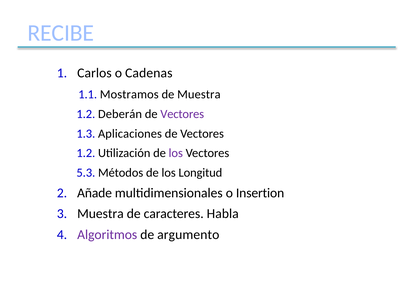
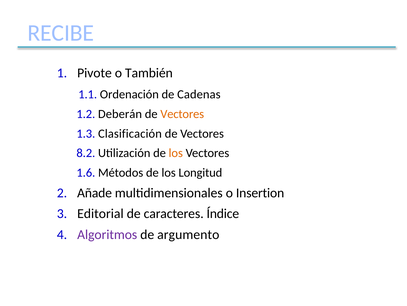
Carlos: Carlos -> Pivote (94, 73)
Cadenas: Cadenas -> También (149, 73)
Mostramos: Mostramos -> Ordenación (129, 94)
de Muestra: Muestra -> Cadenas (199, 94)
Vectores colour: purple -> orange (182, 114)
Aplicaciones: Aplicaciones -> Clasificación (130, 133)
1.2: 1.2 -> 8.2 (86, 153)
los colour: purple -> orange (176, 153)
5.3: 5.3 -> 1.6 (86, 172)
Muestra: Muestra -> Editorial (100, 213)
Habla: Habla -> Índice (223, 213)
